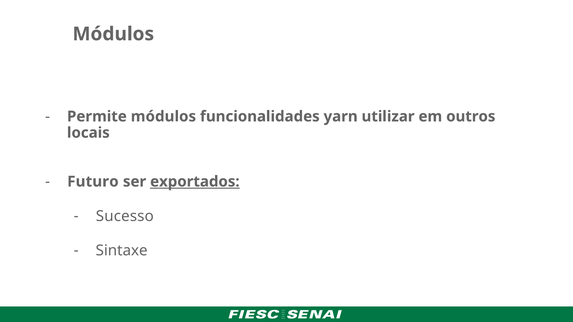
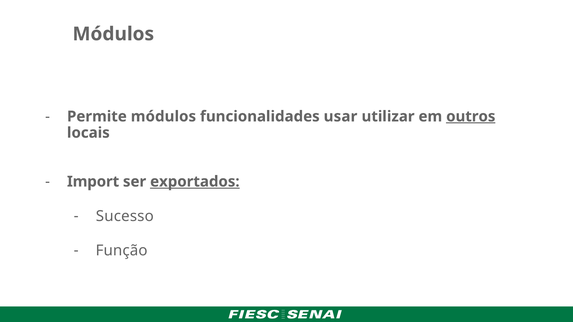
yarn: yarn -> usar (341, 117)
outros underline: none -> present (471, 117)
Futuro: Futuro -> Import (93, 182)
Sintaxe: Sintaxe -> Função (122, 251)
